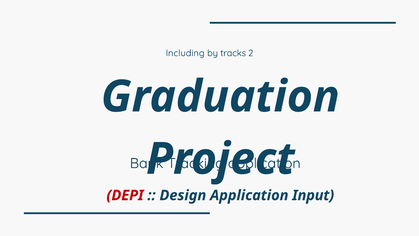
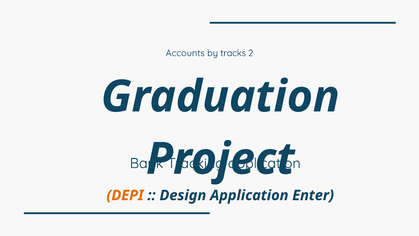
Including: Including -> Accounts (185, 53)
DEPI colour: red -> orange (125, 195)
Input: Input -> Enter (313, 195)
